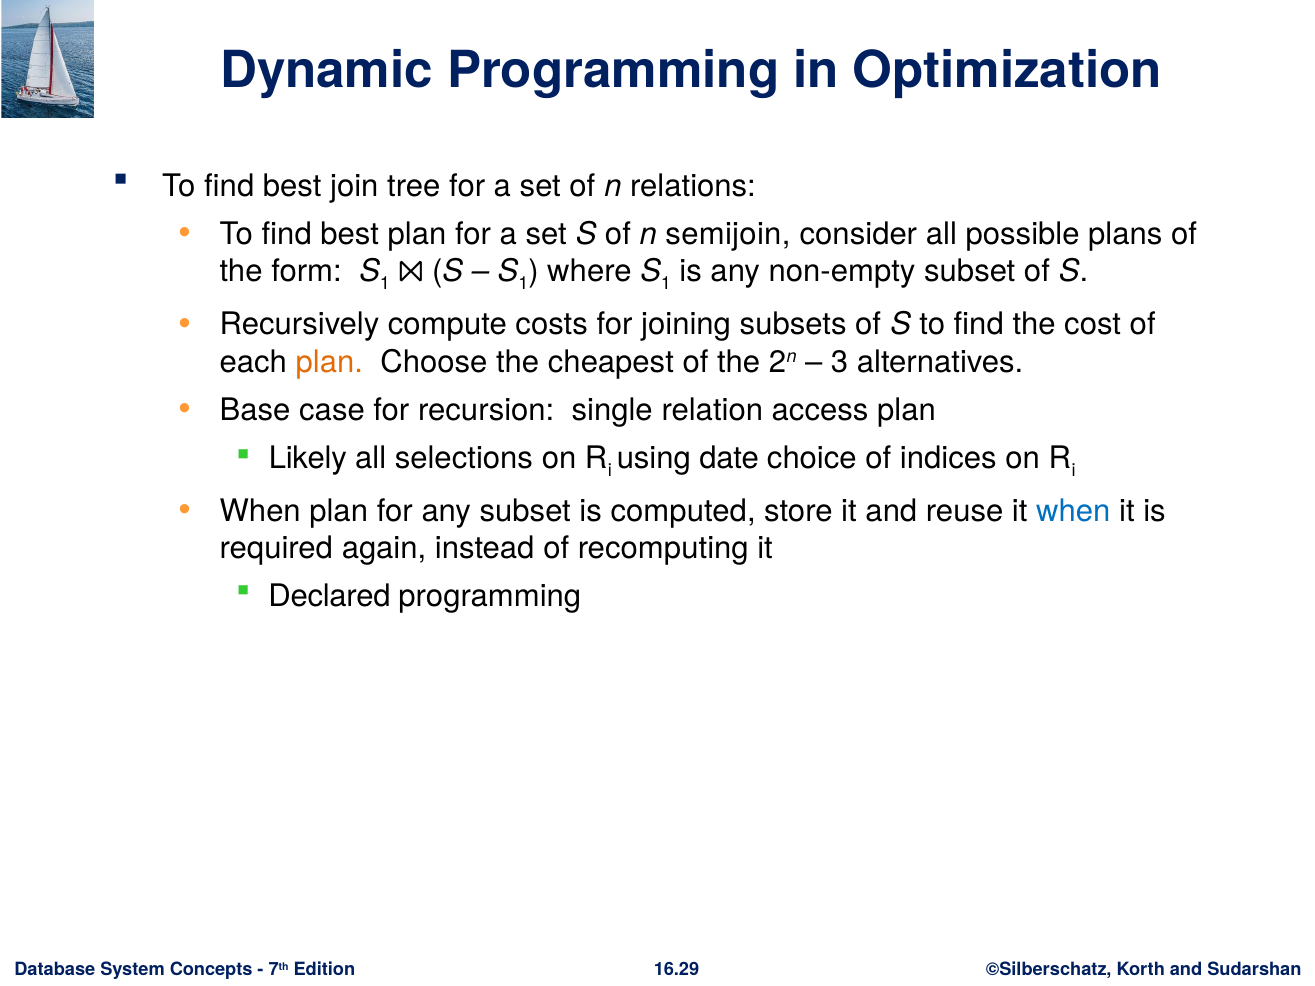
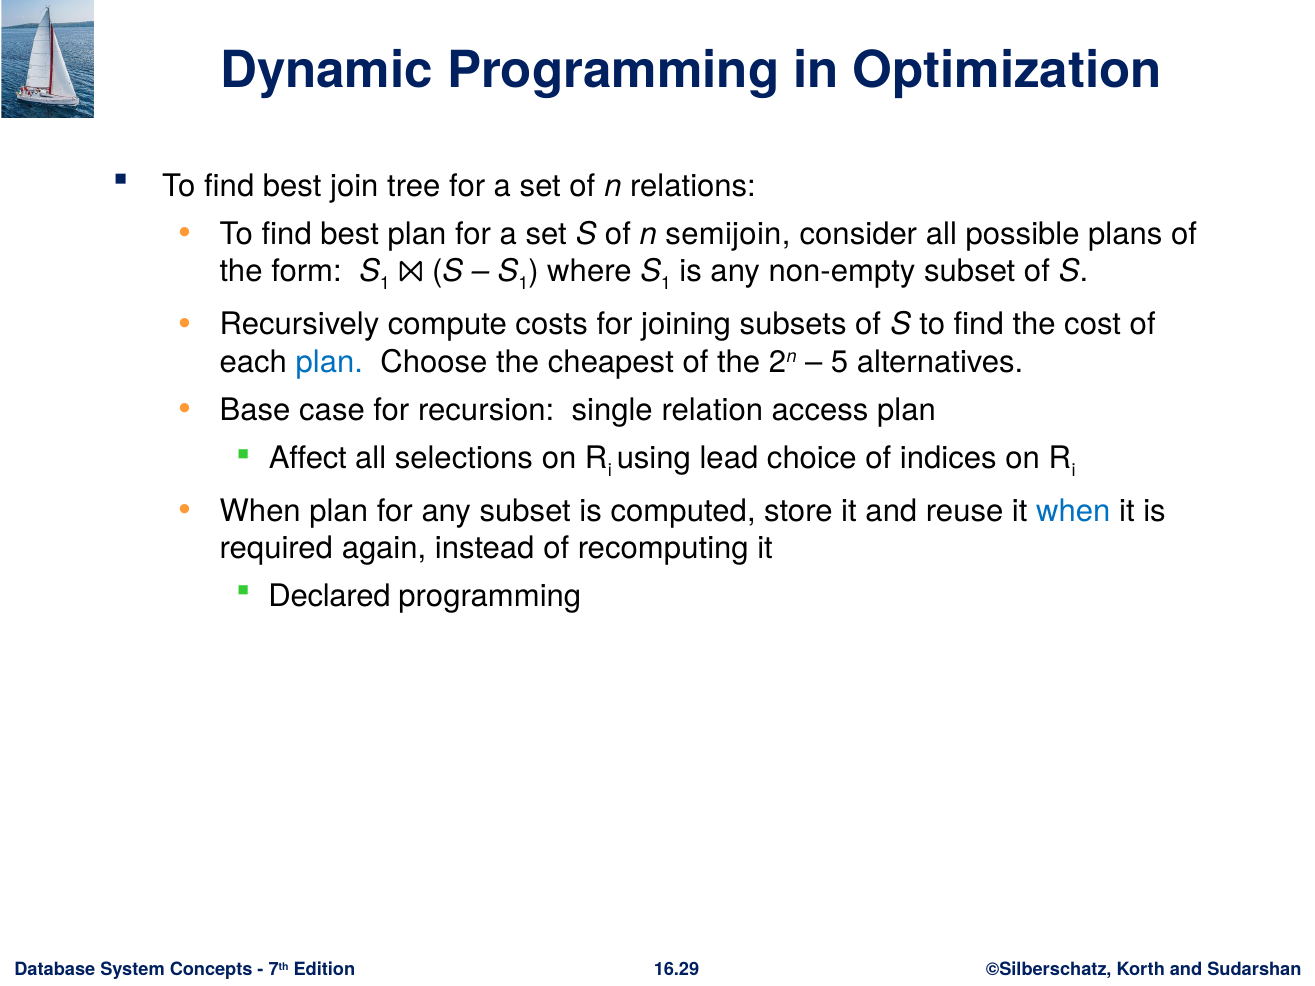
plan colour: orange -> blue (329, 362)
3: 3 -> 5 (840, 362)
Likely: Likely -> Affect (308, 458)
date: date -> lead (729, 458)
